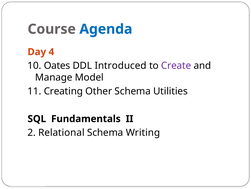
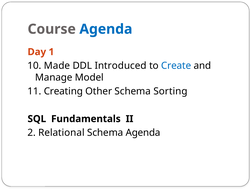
4: 4 -> 1 (51, 52)
Oates: Oates -> Made (57, 65)
Create colour: purple -> blue (176, 65)
Utilities: Utilities -> Sorting (170, 91)
Schema Writing: Writing -> Agenda (143, 132)
